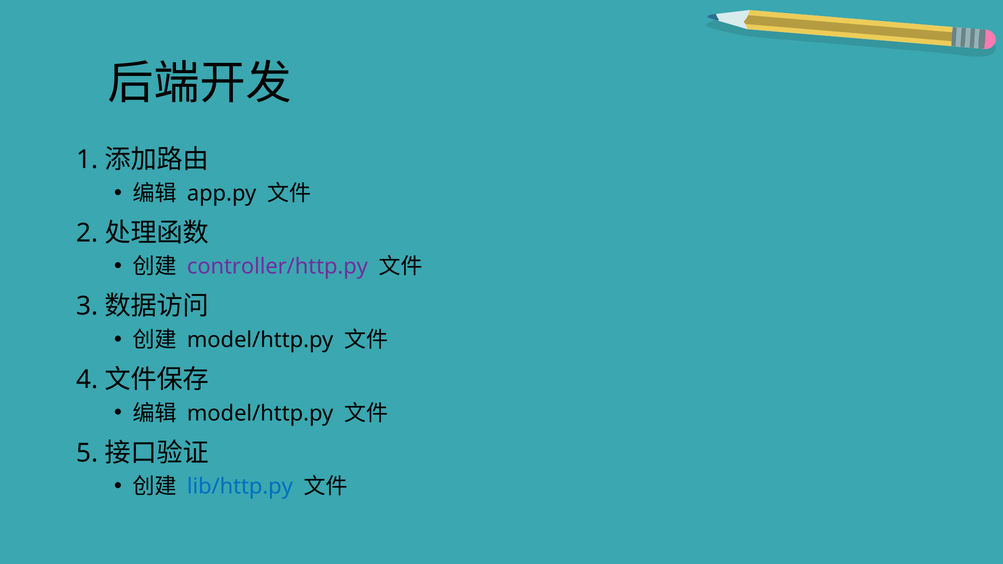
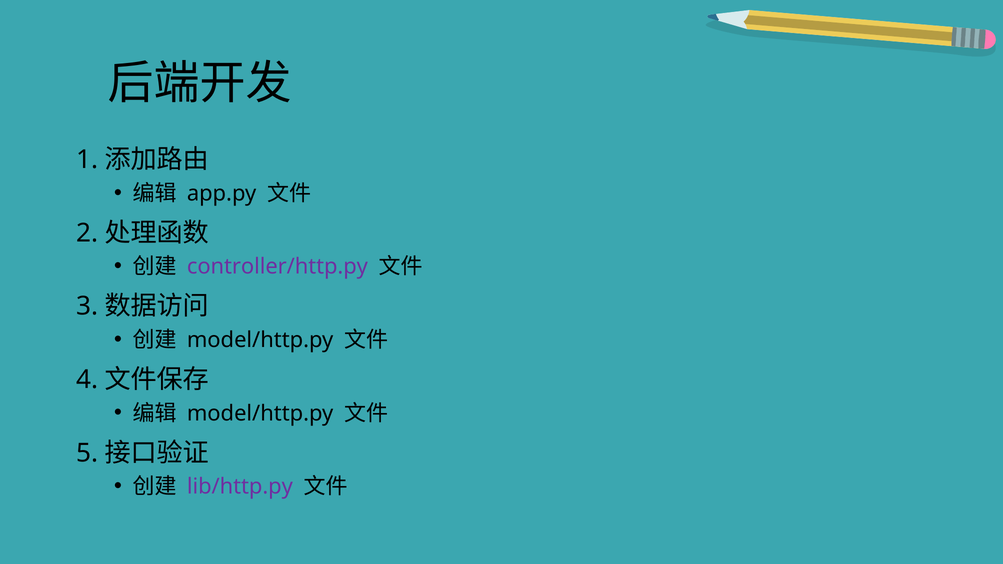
lib/http.py colour: blue -> purple (240, 487)
